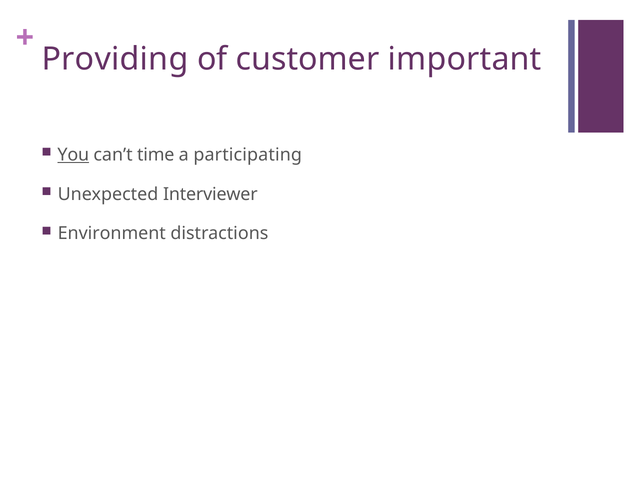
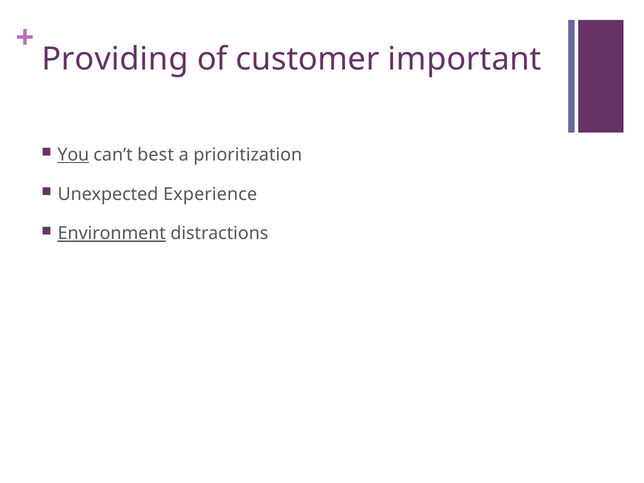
time: time -> best (156, 155)
participating: participating -> prioritization (248, 155)
Interviewer: Interviewer -> Experience (210, 194)
Environment underline: none -> present (112, 234)
